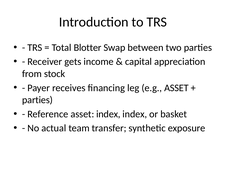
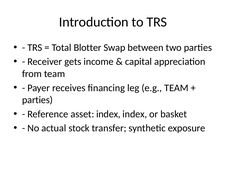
from stock: stock -> team (55, 74)
e.g ASSET: ASSET -> TEAM (176, 88)
team: team -> stock (79, 128)
